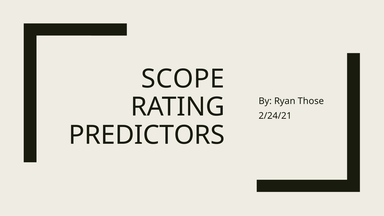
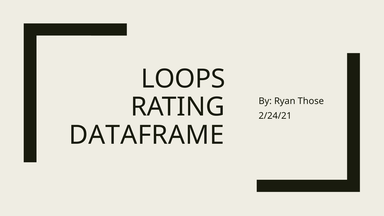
SCOPE: SCOPE -> LOOPS (183, 79)
PREDICTORS: PREDICTORS -> DATAFRAME (146, 135)
